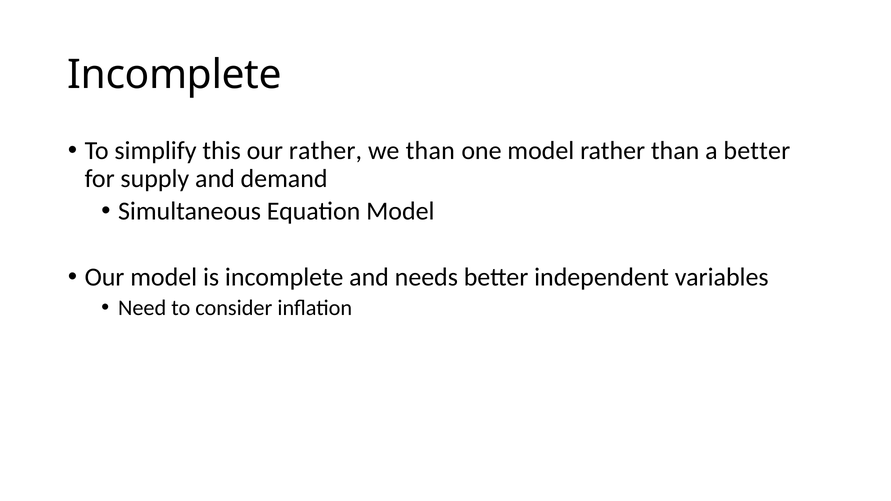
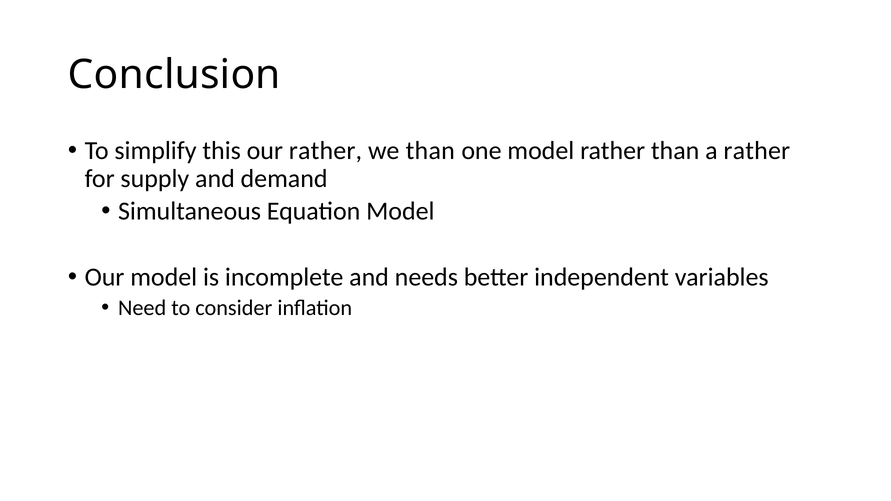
Incomplete: Incomplete -> Conclusion (174, 75)
a better: better -> rather (757, 151)
